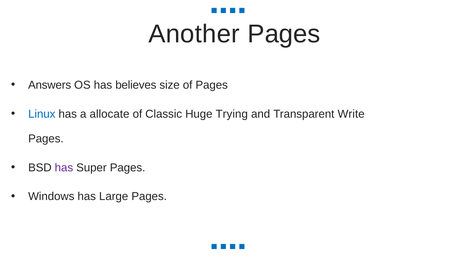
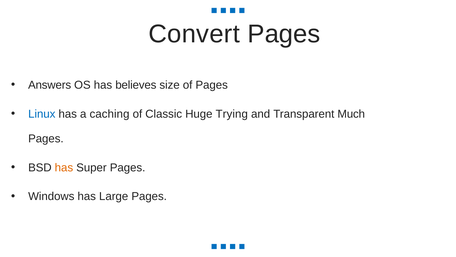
Another: Another -> Convert (194, 34)
allocate: allocate -> caching (110, 114)
Write: Write -> Much (351, 114)
has colour: purple -> orange (64, 167)
